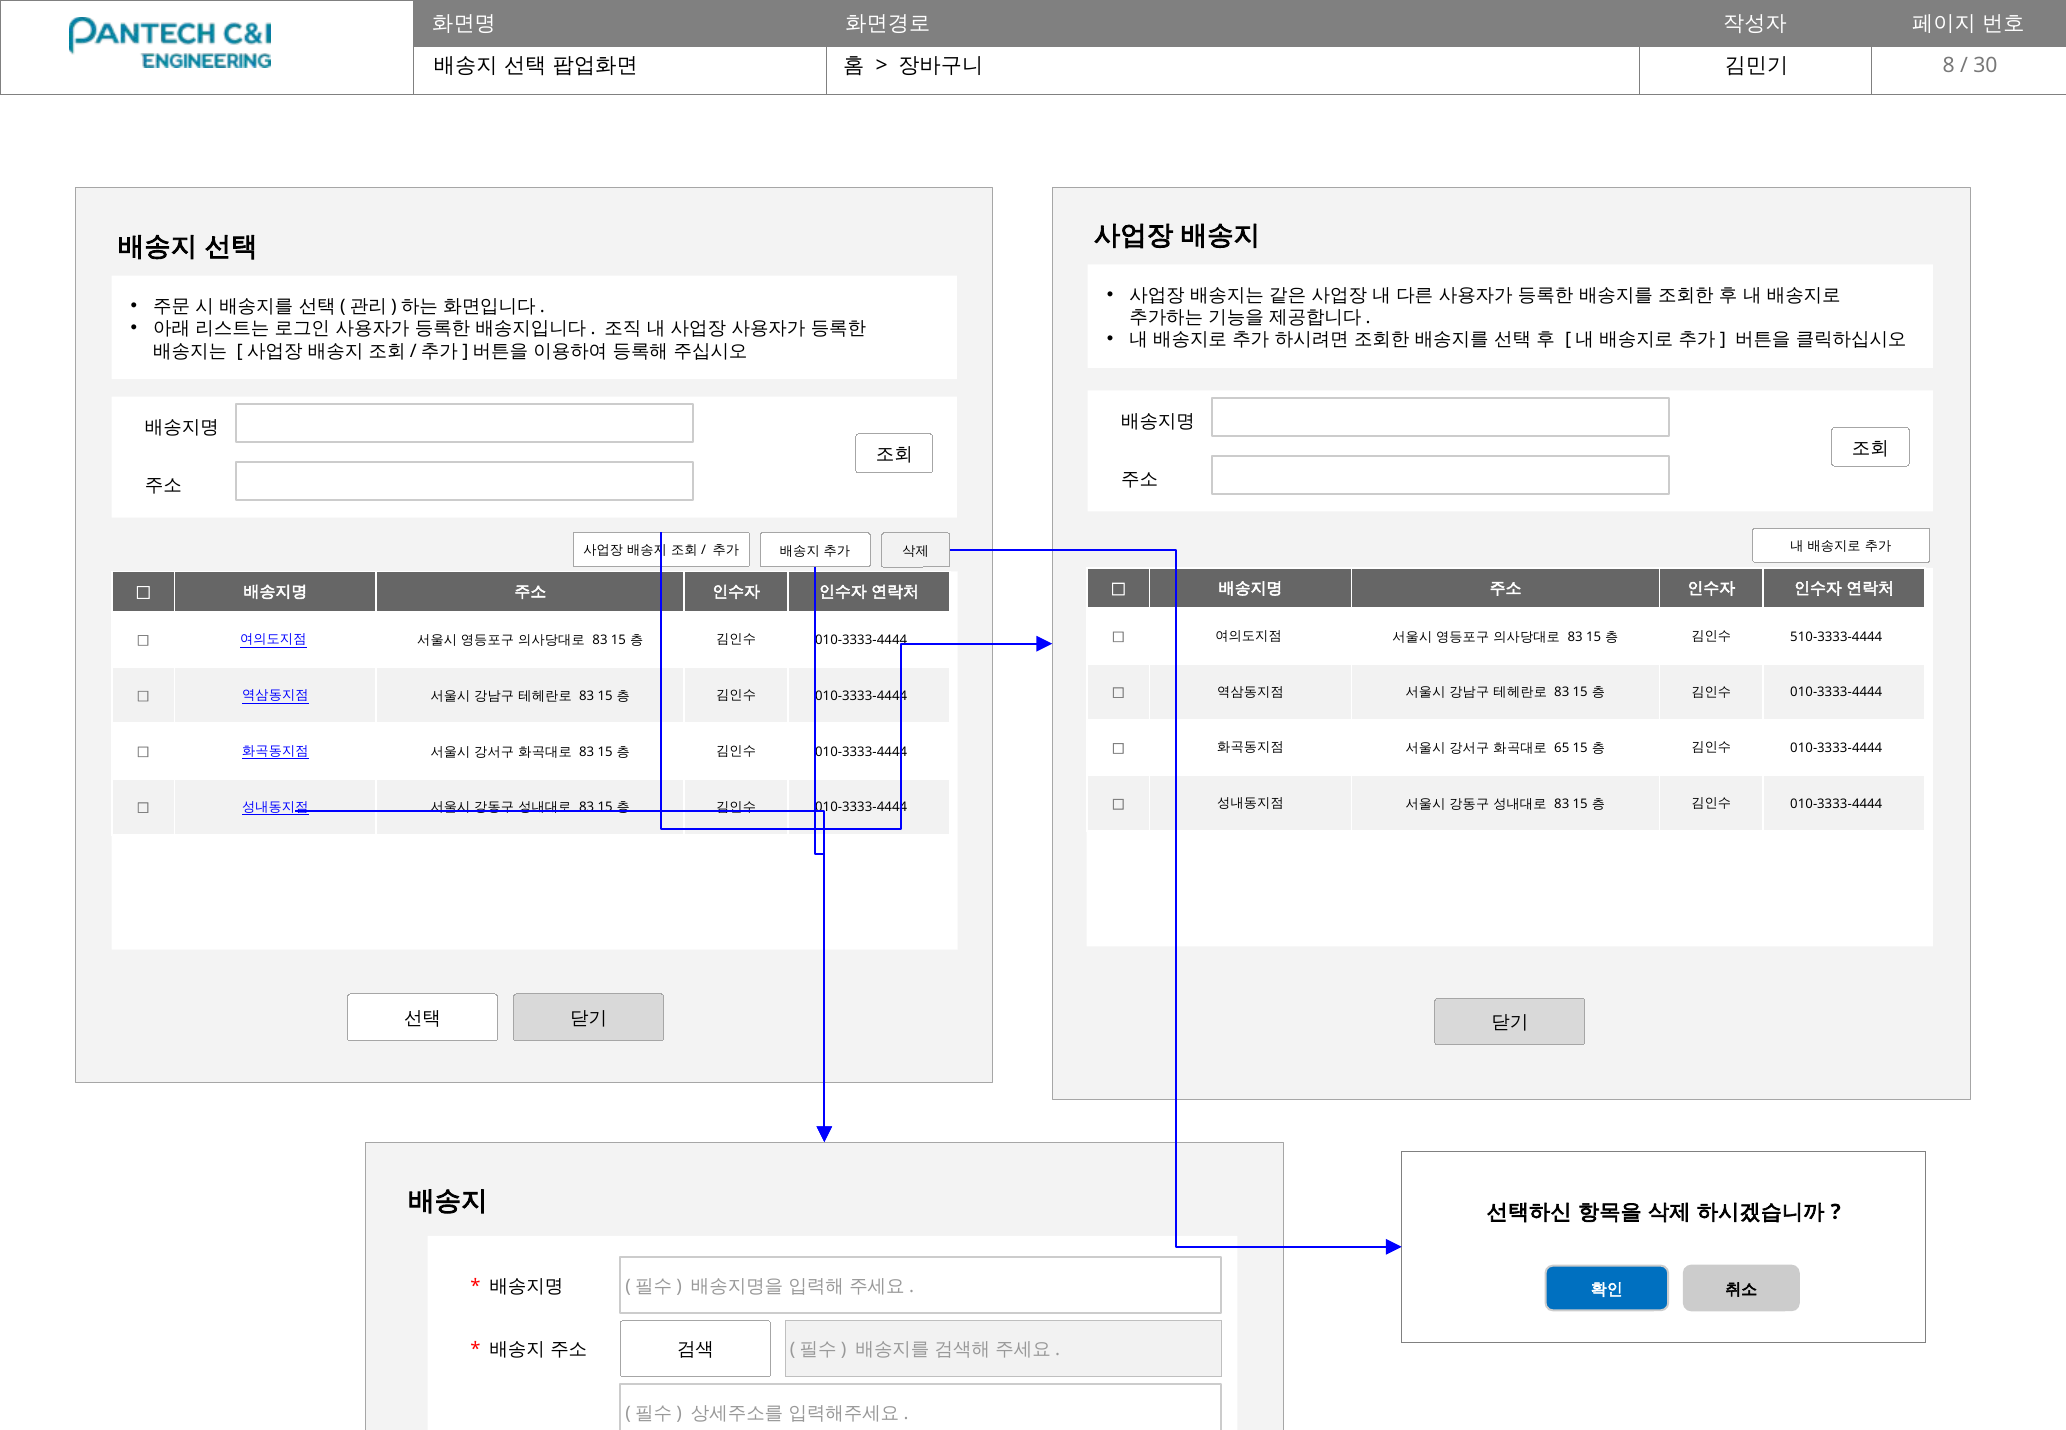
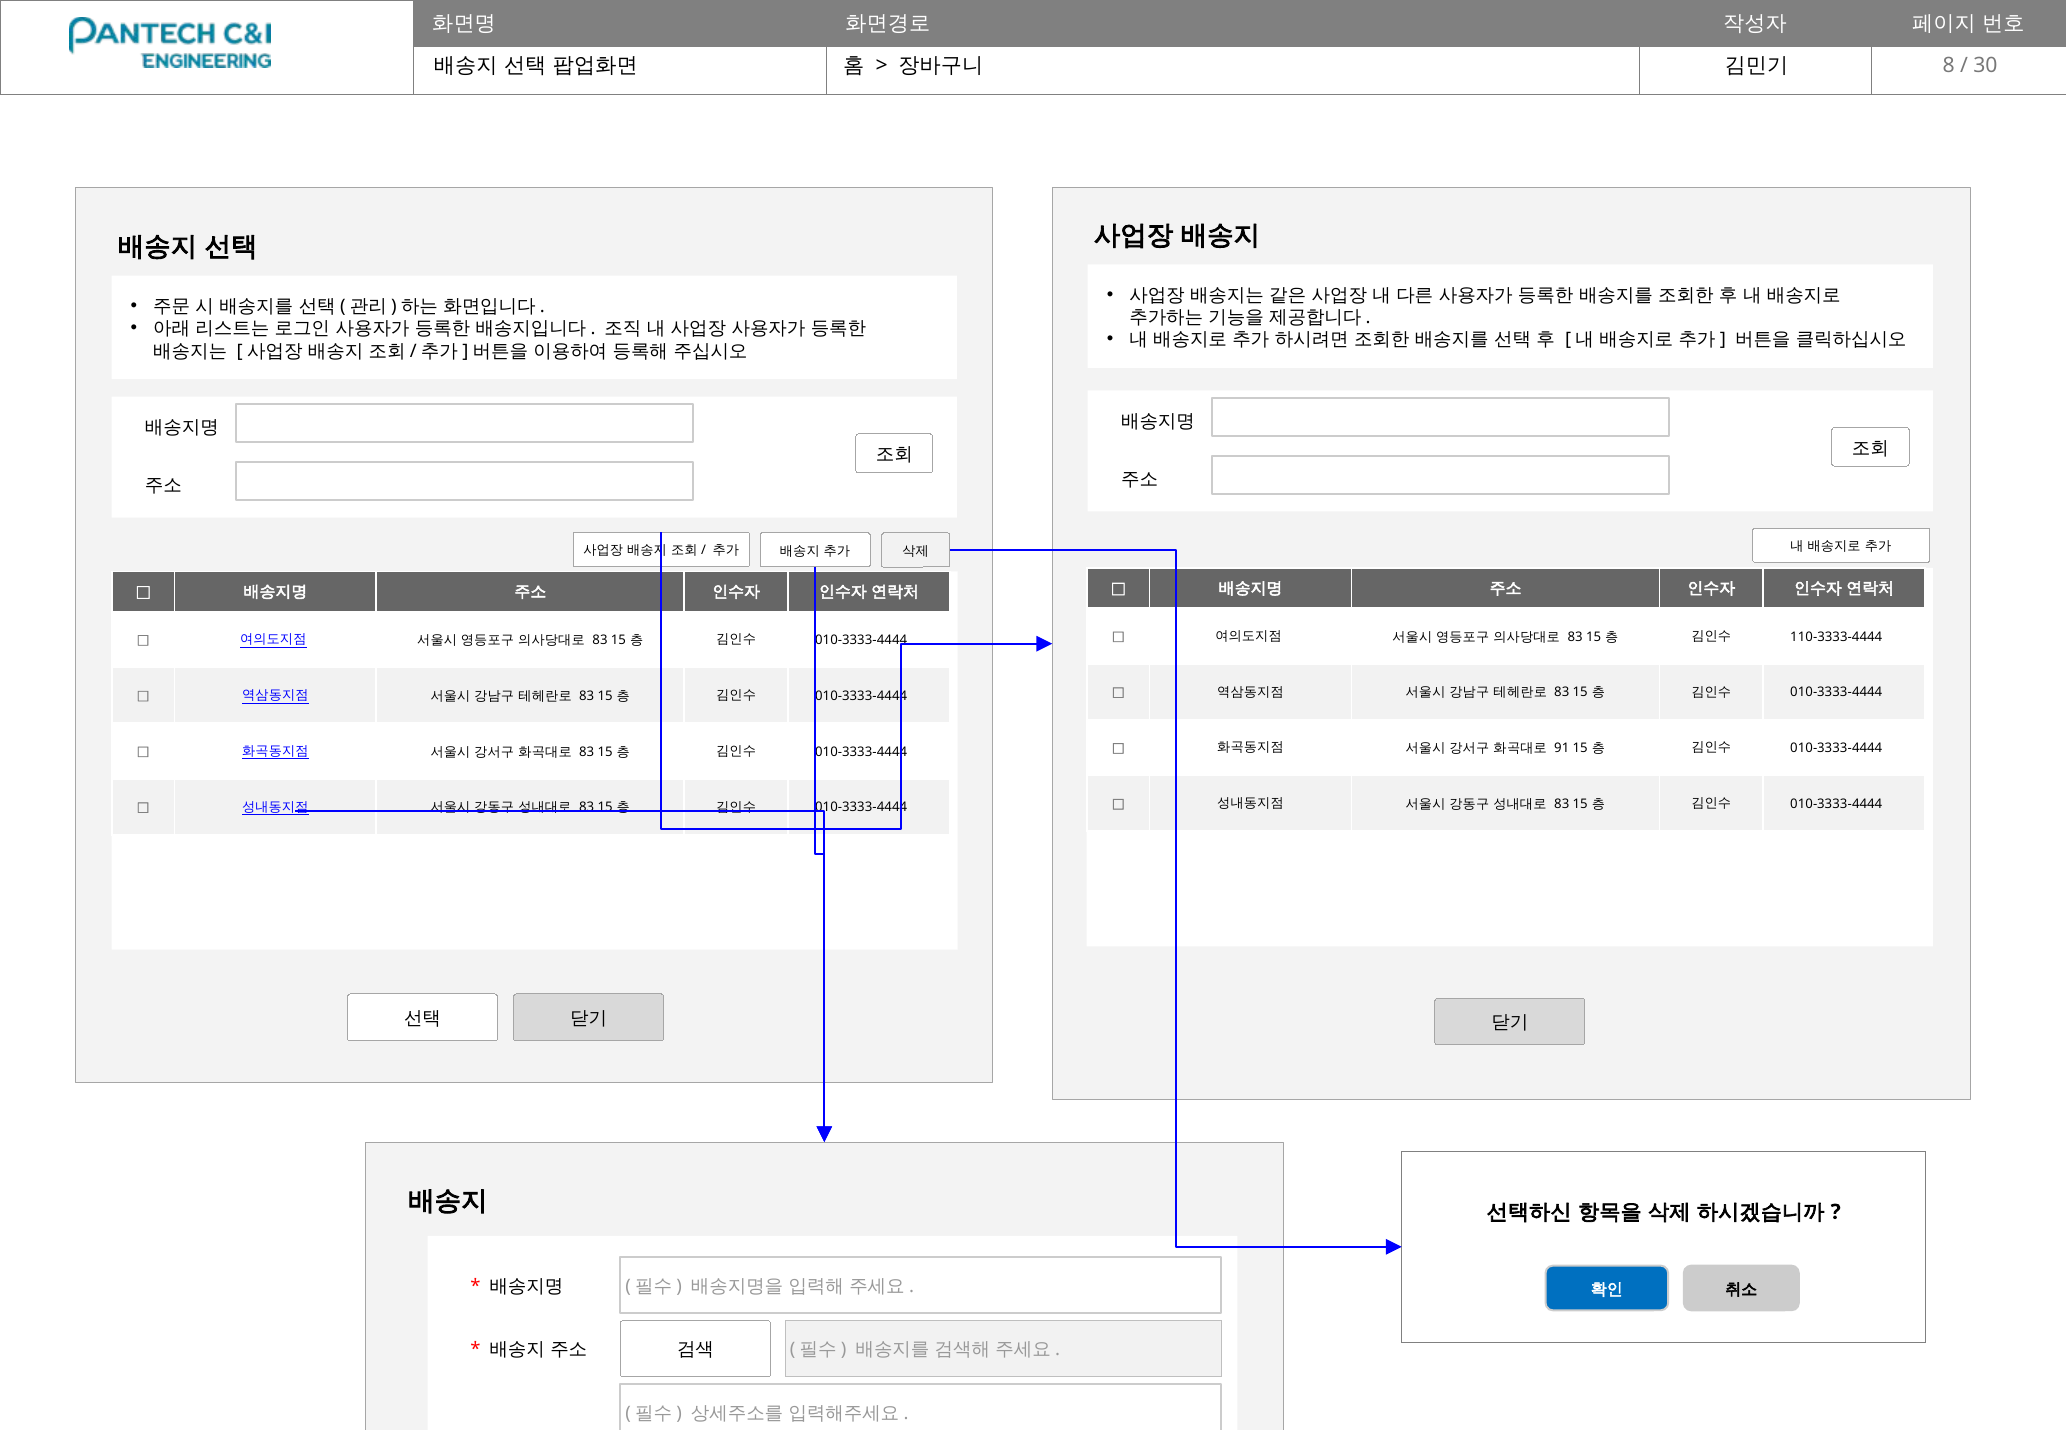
510-3333-4444: 510-3333-4444 -> 110-3333-4444 (1836, 637)
65: 65 -> 91 (1562, 749)
